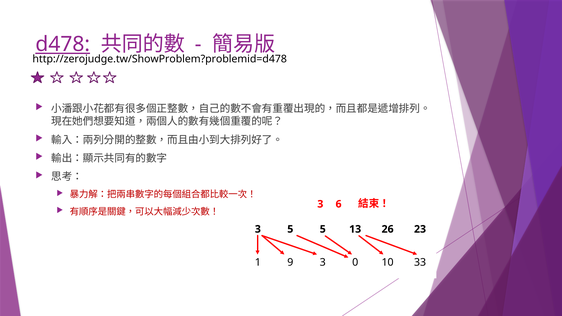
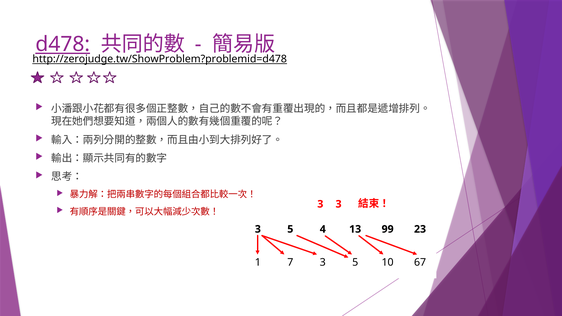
http://zerojudge.tw/ShowProblem?problemid=d478 underline: none -> present (160, 59)
3 6: 6 -> 3 (339, 204)
5 5: 5 -> 4 (323, 229)
26: 26 -> 99 (388, 229)
9: 9 -> 7 (290, 262)
0: 0 -> 5 (355, 262)
33: 33 -> 67 (420, 262)
